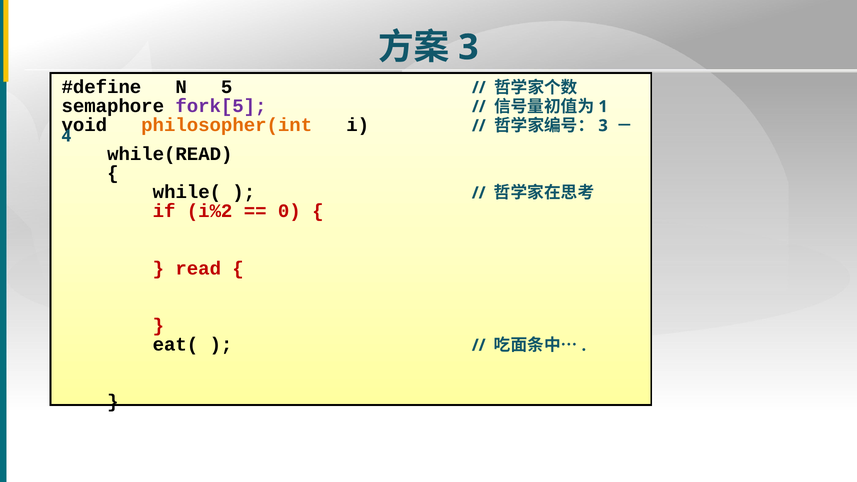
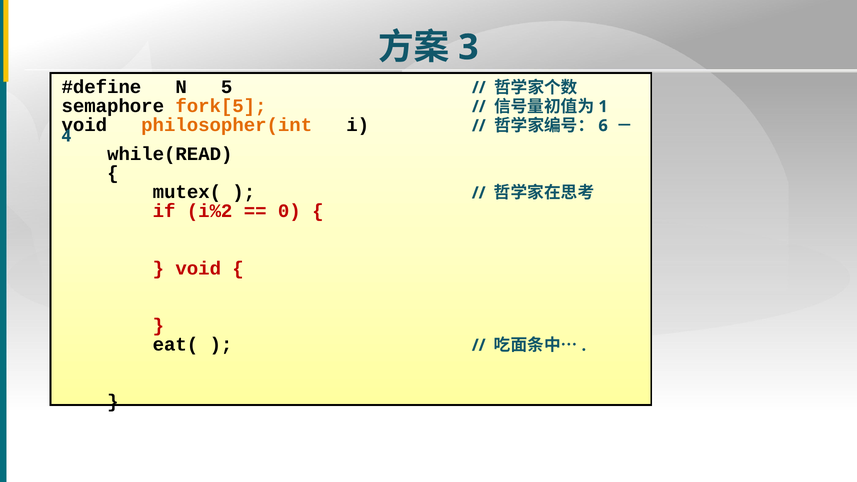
fork[5 colour: purple -> orange (221, 106)
3: 3 -> 6 (603, 126)
while(: while( -> mutex( (187, 192)
read: read -> void (198, 268)
